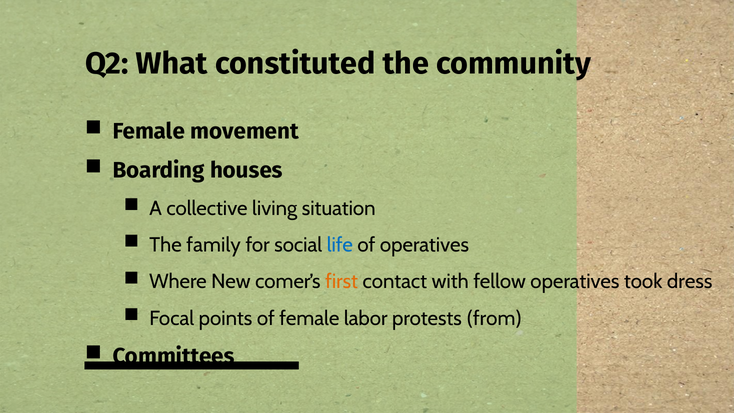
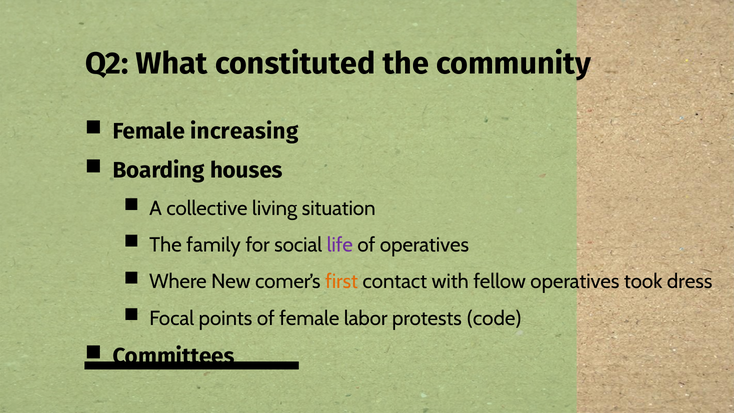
movement: movement -> increasing (244, 131)
life colour: blue -> purple (340, 245)
from: from -> code (494, 318)
